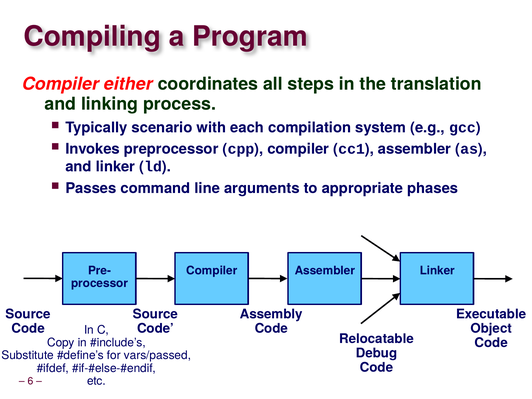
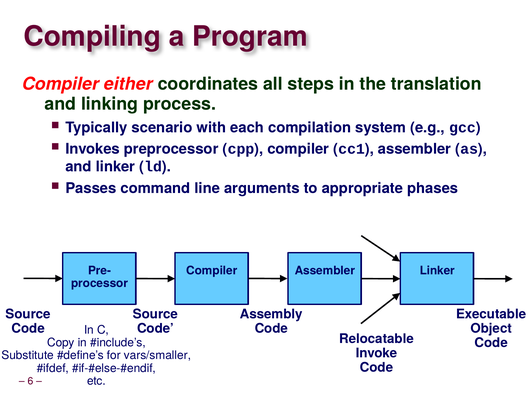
Debug: Debug -> Invoke (377, 353)
vars/passed: vars/passed -> vars/smaller (157, 355)
